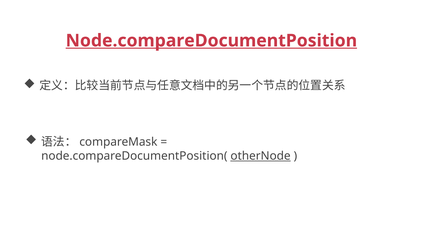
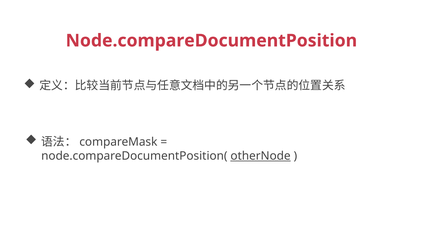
Node.compareDocumentPosition underline: present -> none (211, 41)
